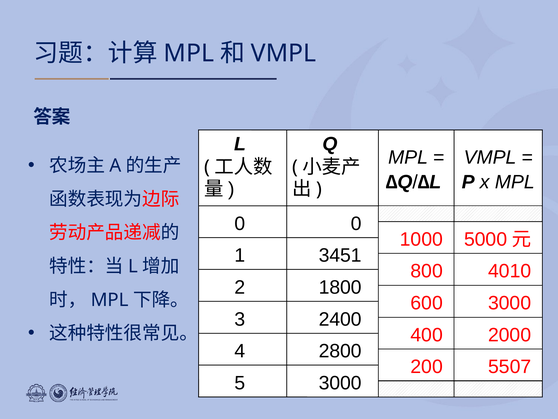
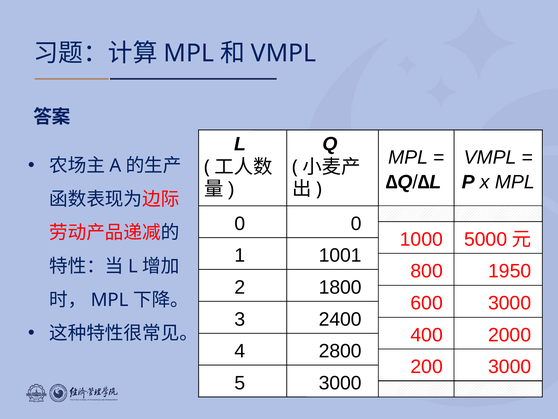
3451: 3451 -> 1001 (340, 255)
4010: 4010 -> 1950 (510, 271)
5507: 5507 -> 3000 (510, 366)
